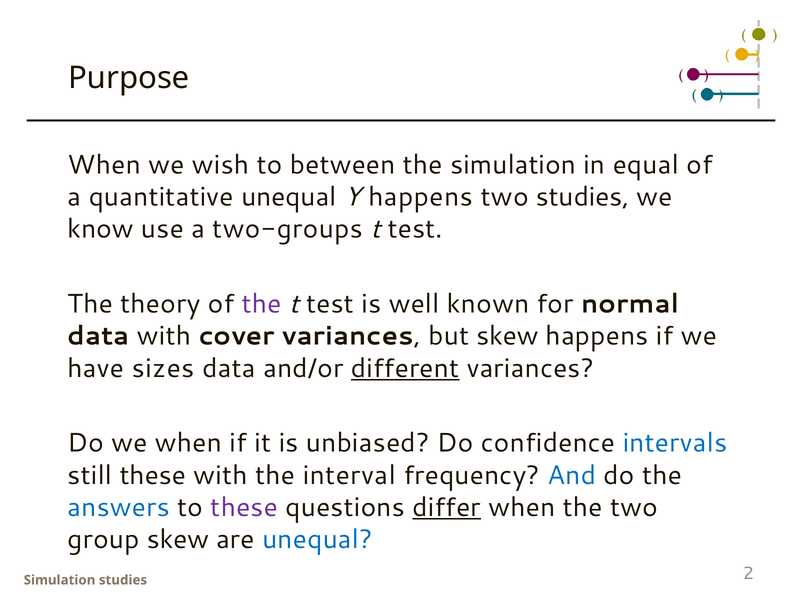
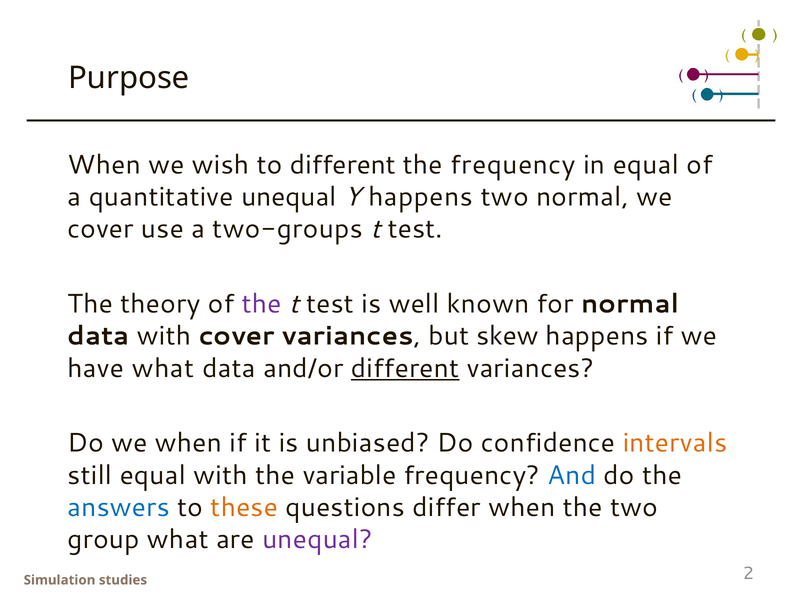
to between: between -> different (343, 165)
the simulation: simulation -> frequency (513, 165)
two studies: studies -> normal (583, 197)
know: know -> cover (101, 229)
have sizes: sizes -> what (163, 368)
intervals colour: blue -> orange (675, 443)
still these: these -> equal (153, 475)
interval: interval -> variable (349, 475)
these colour: purple -> orange (244, 507)
differ underline: present -> none (447, 507)
group skew: skew -> what (178, 539)
unequal colour: blue -> purple (317, 539)
